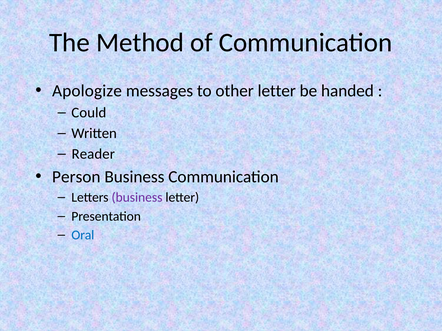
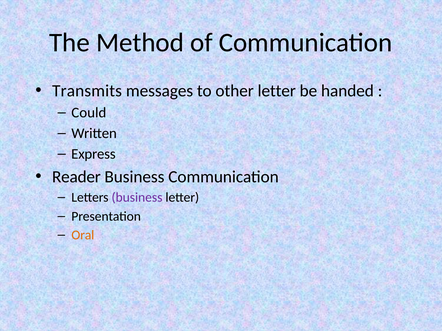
Apologize: Apologize -> Transmits (87, 91)
Reader: Reader -> Express (93, 154)
Person: Person -> Reader (76, 177)
Oral colour: blue -> orange (83, 236)
